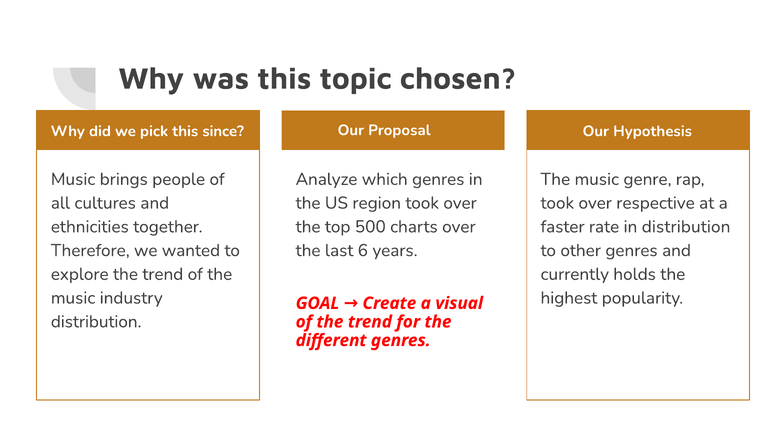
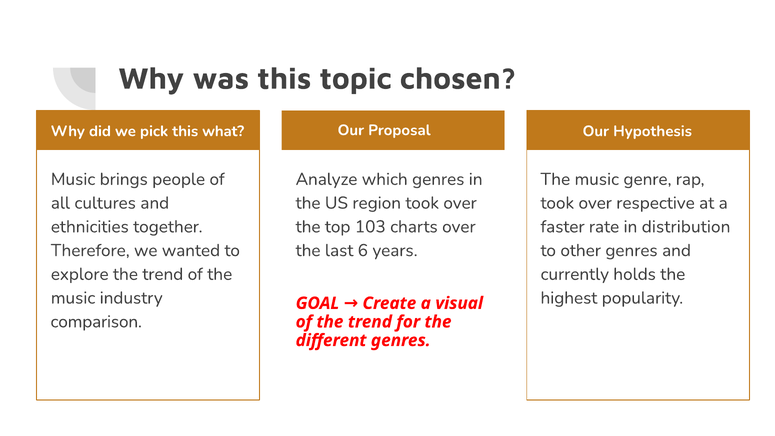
since: since -> what (223, 131)
500: 500 -> 103 (370, 227)
distribution: distribution -> comparison (96, 322)
